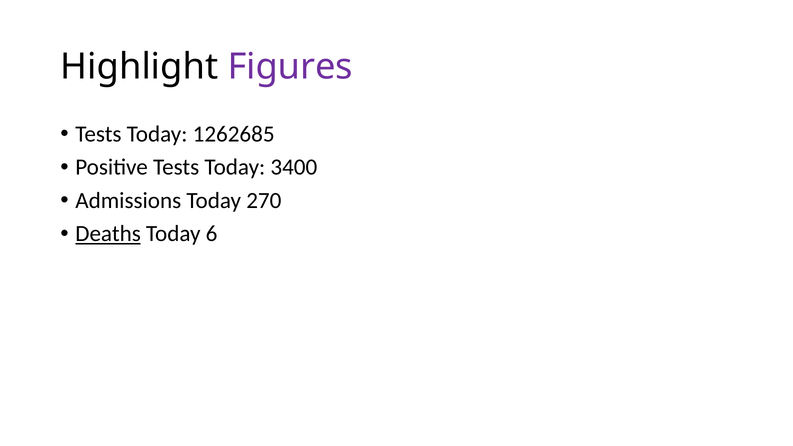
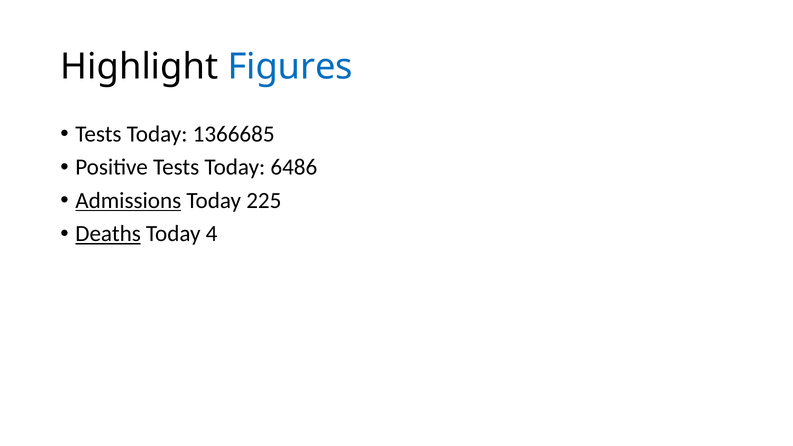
Figures colour: purple -> blue (290, 67)
1262685: 1262685 -> 1366685 (234, 134)
3400: 3400 -> 6486 (294, 167)
Admissions underline: none -> present (128, 201)
270: 270 -> 225 (264, 201)
6: 6 -> 4 (212, 234)
